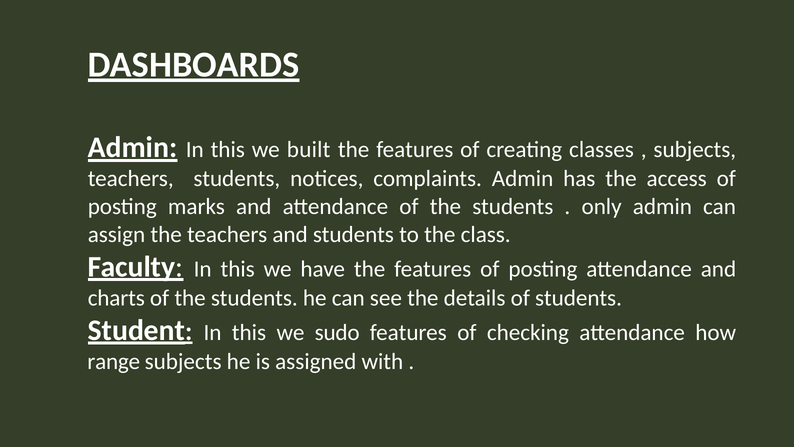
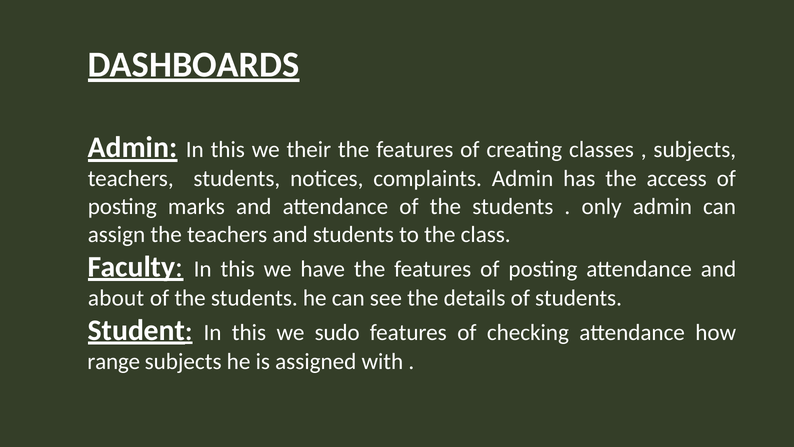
built: built -> their (309, 150)
charts: charts -> about (116, 298)
